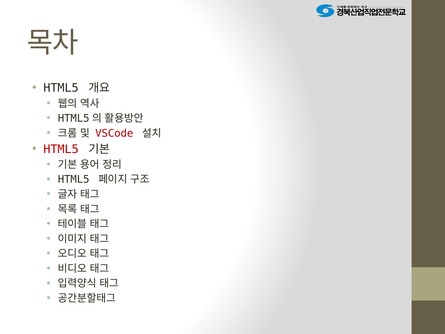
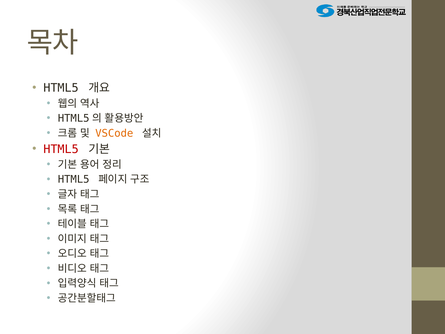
VSCode colour: red -> orange (114, 133)
